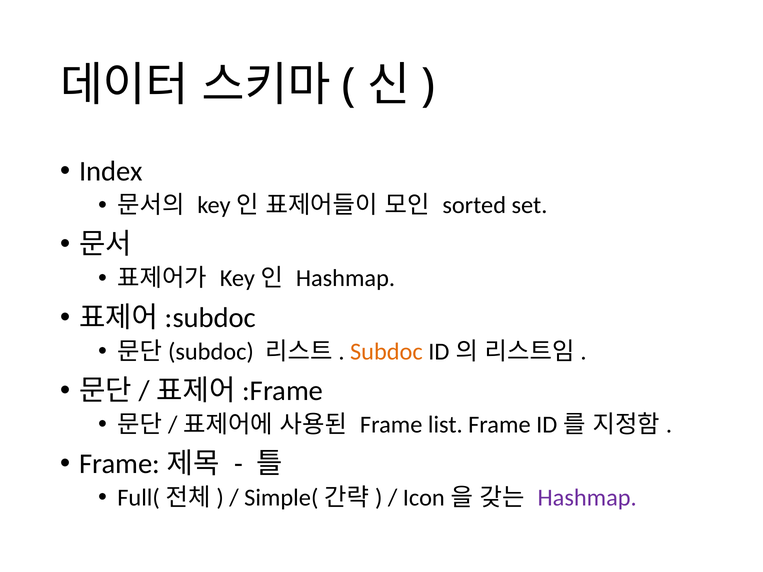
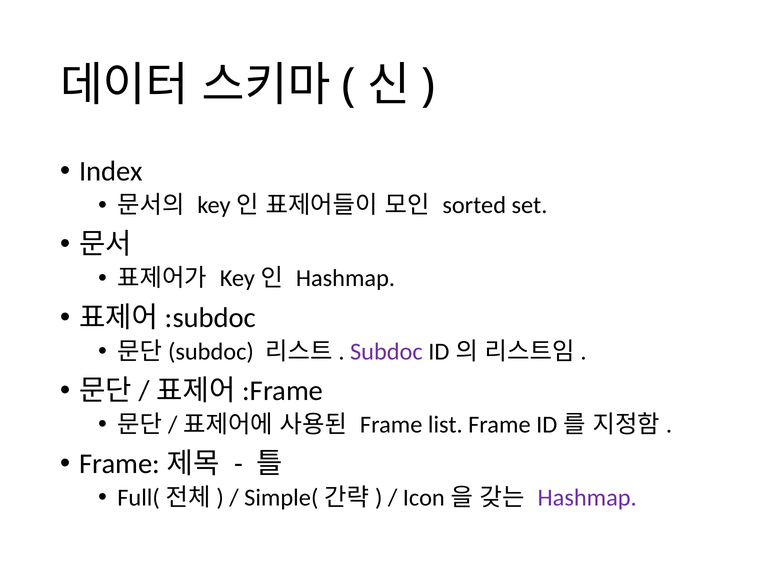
Subdoc colour: orange -> purple (386, 352)
